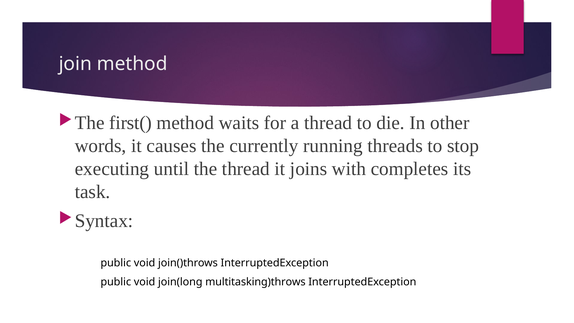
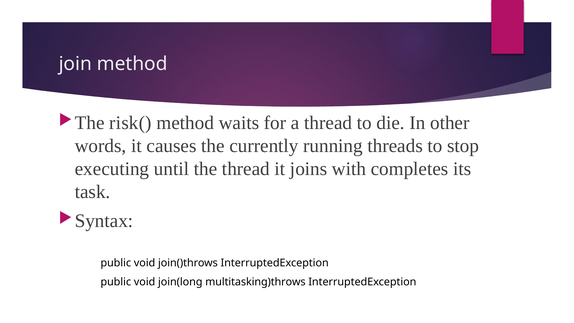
first(: first( -> risk( (130, 123)
